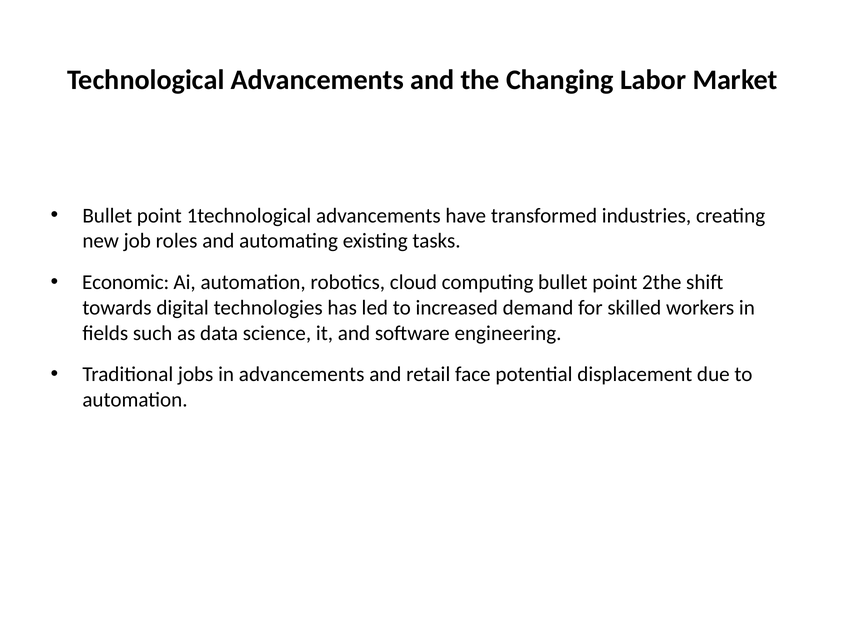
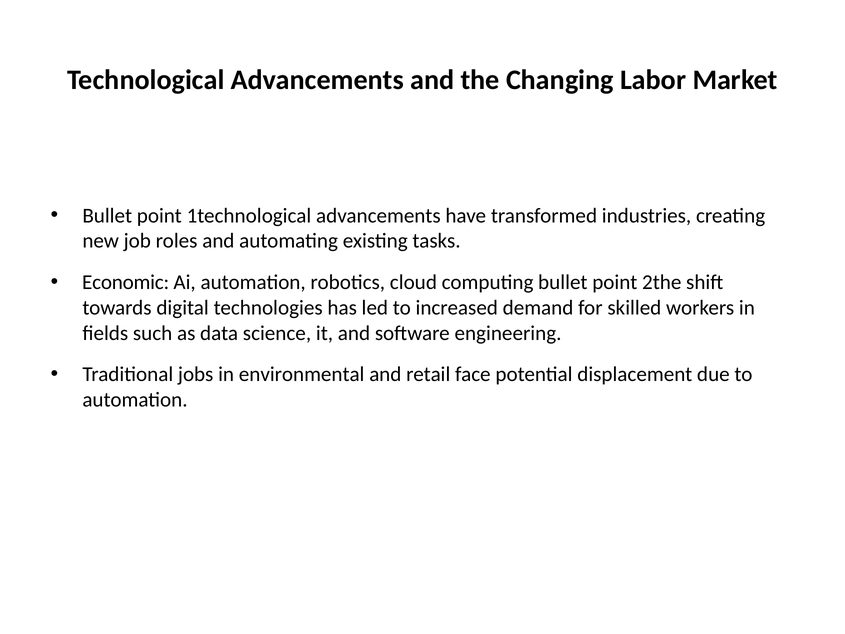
in advancements: advancements -> environmental (302, 374)
